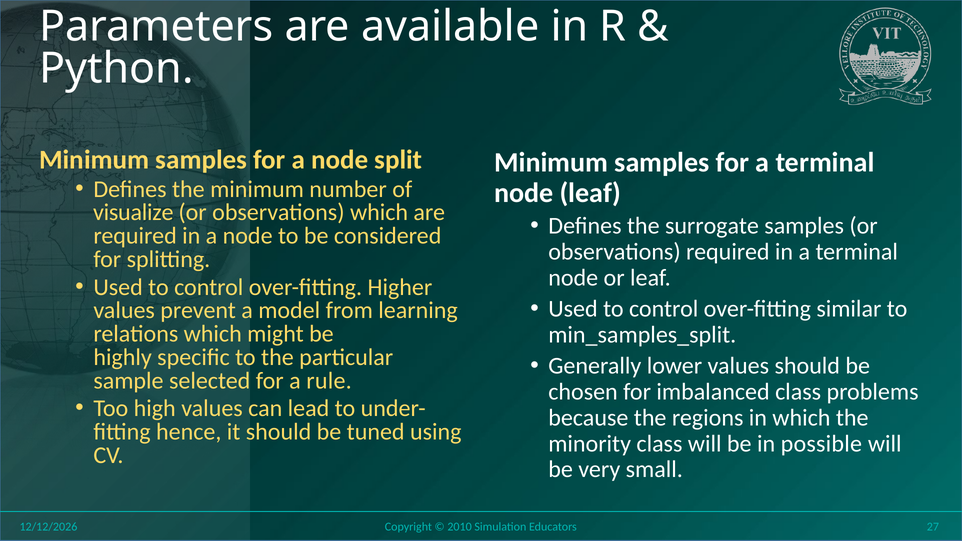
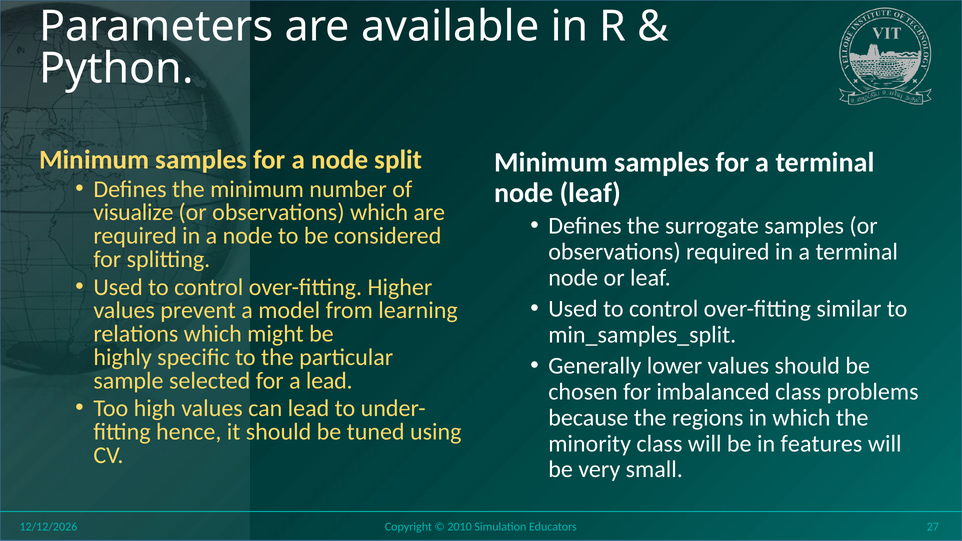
a rule: rule -> lead (329, 381)
possible: possible -> features (821, 444)
